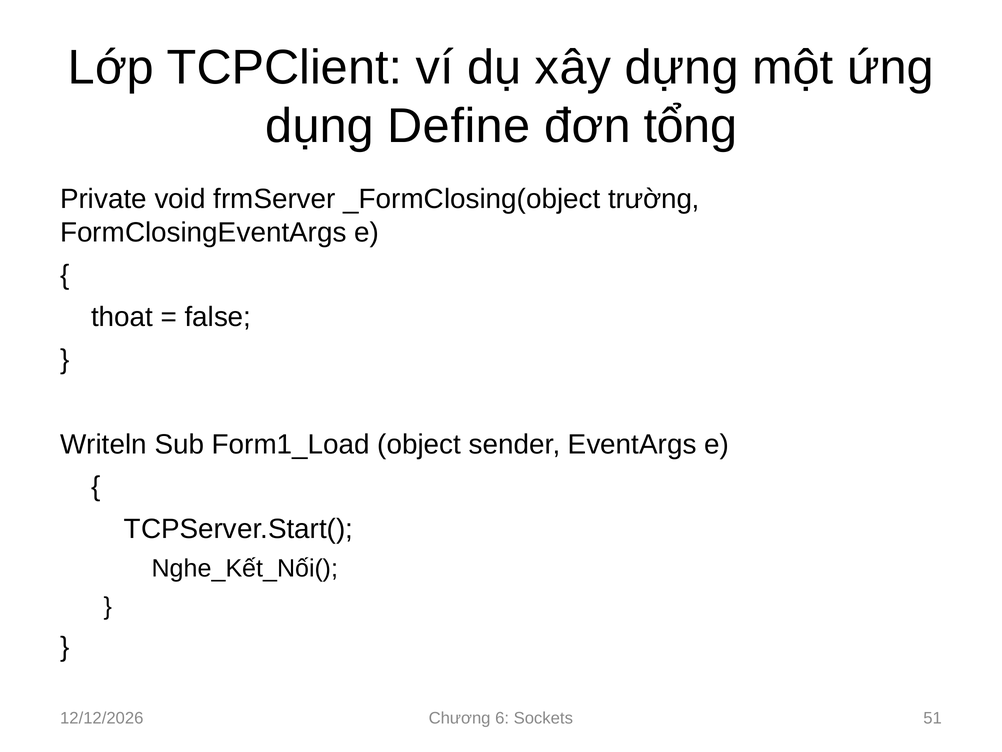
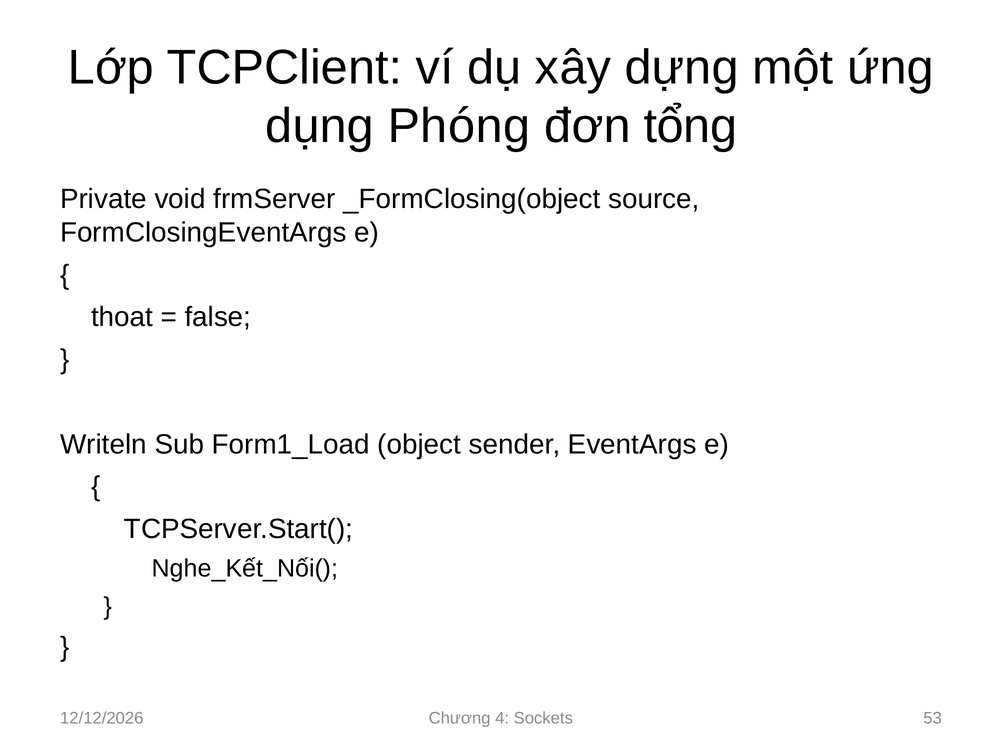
Define: Define -> Phóng (459, 126)
trường: trường -> source (654, 199)
6: 6 -> 4 (502, 718)
51: 51 -> 53 (933, 718)
